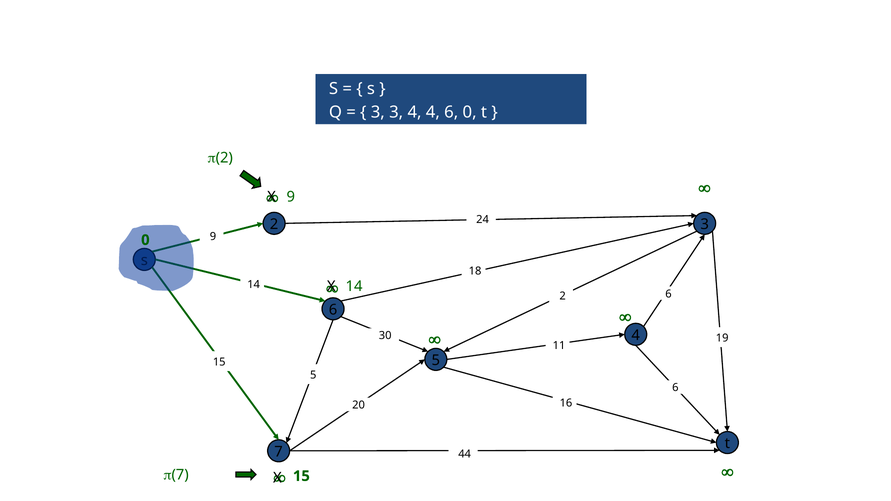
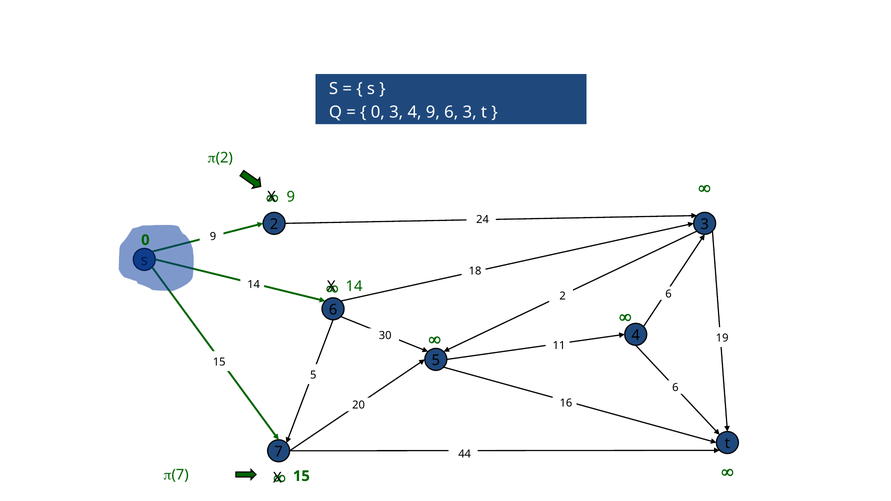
3: 3 -> 0 (378, 112)
4 4: 4 -> 9 (433, 112)
6 0: 0 -> 3 (470, 112)
